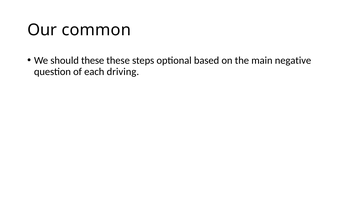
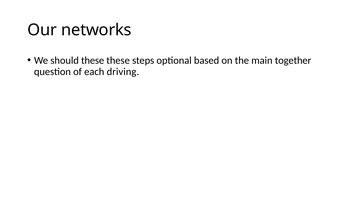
common: common -> networks (96, 30)
negative: negative -> together (293, 61)
